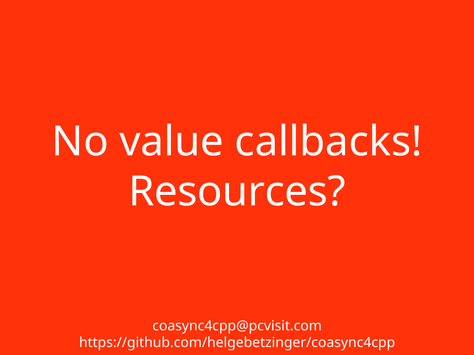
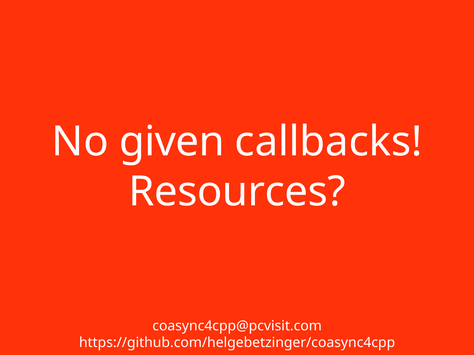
value: value -> given (172, 142)
